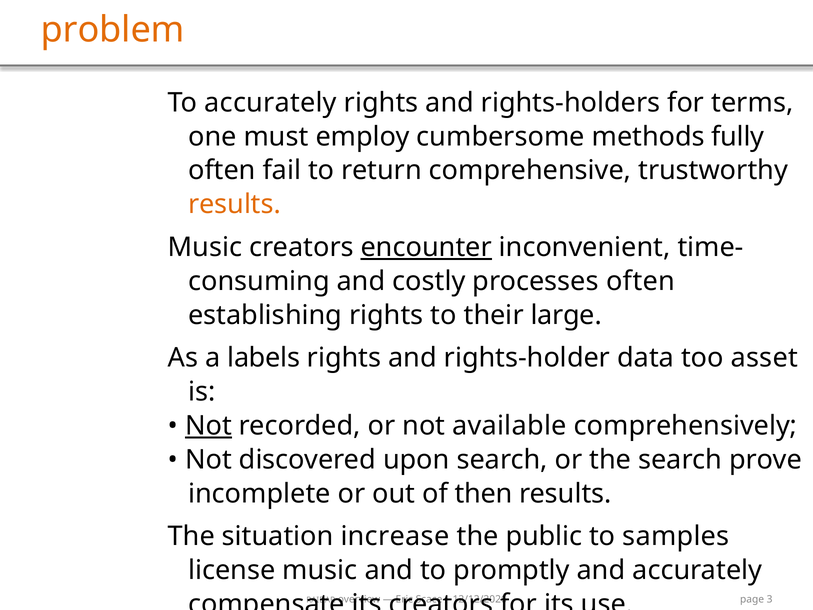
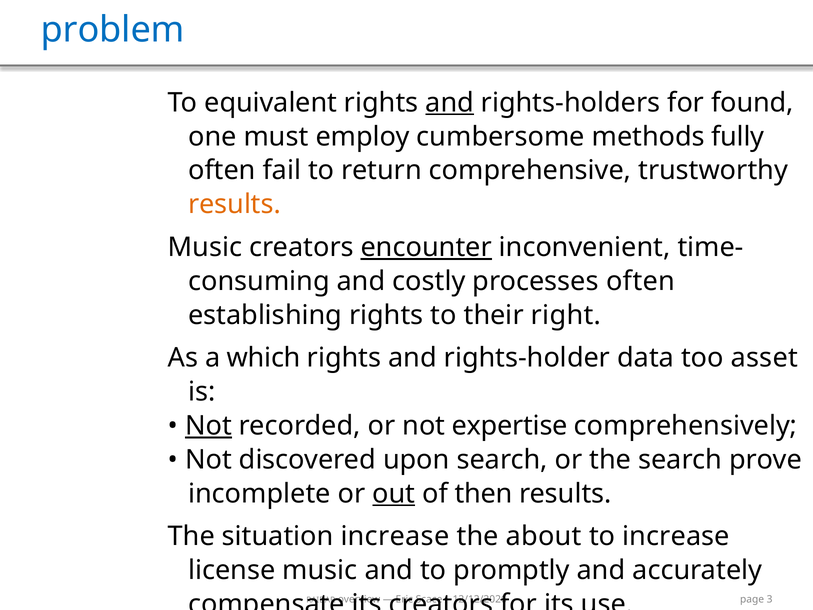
problem colour: orange -> blue (113, 30)
To accurately: accurately -> equivalent (271, 103)
and underline: none -> present (450, 103)
terms: terms -> found (752, 103)
large: large -> right (566, 315)
labels: labels -> which (264, 358)
available: available -> expertise (510, 426)
out underline: none -> present (394, 493)
public: public -> about (544, 536)
to samples: samples -> increase (676, 536)
